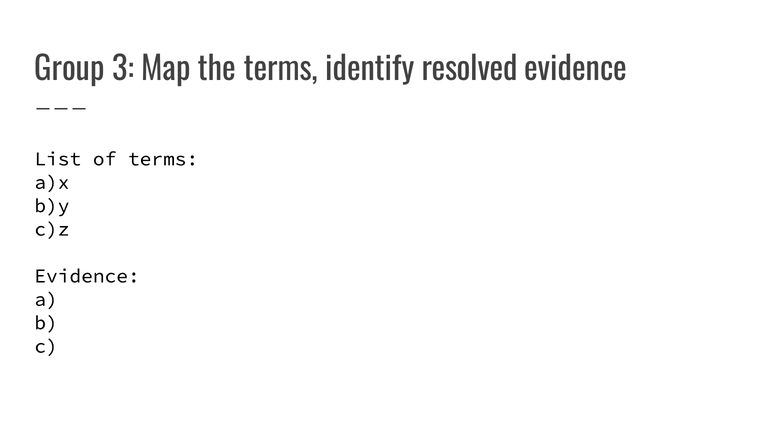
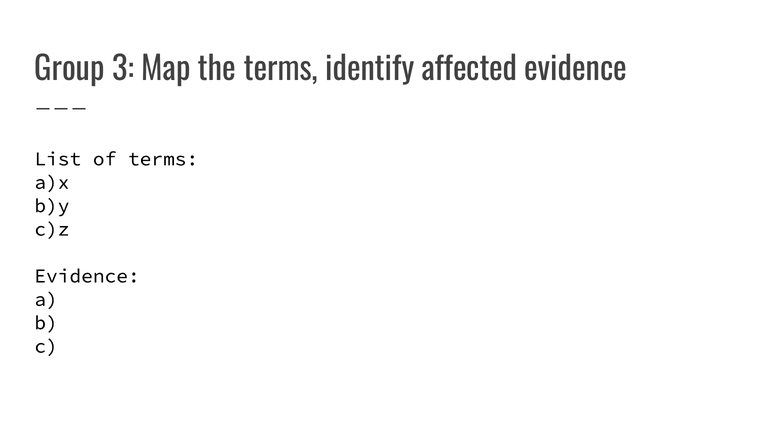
resolved: resolved -> affected (469, 69)
